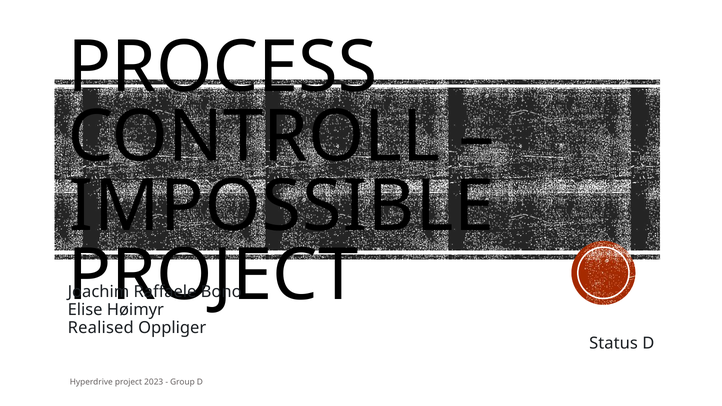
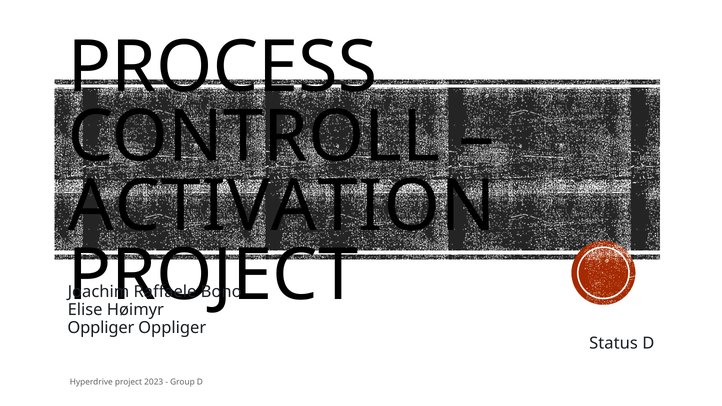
IMPOSSIBLE: IMPOSSIBLE -> ACTIVATION (282, 206)
Realised: Realised -> Oppliger (101, 328)
